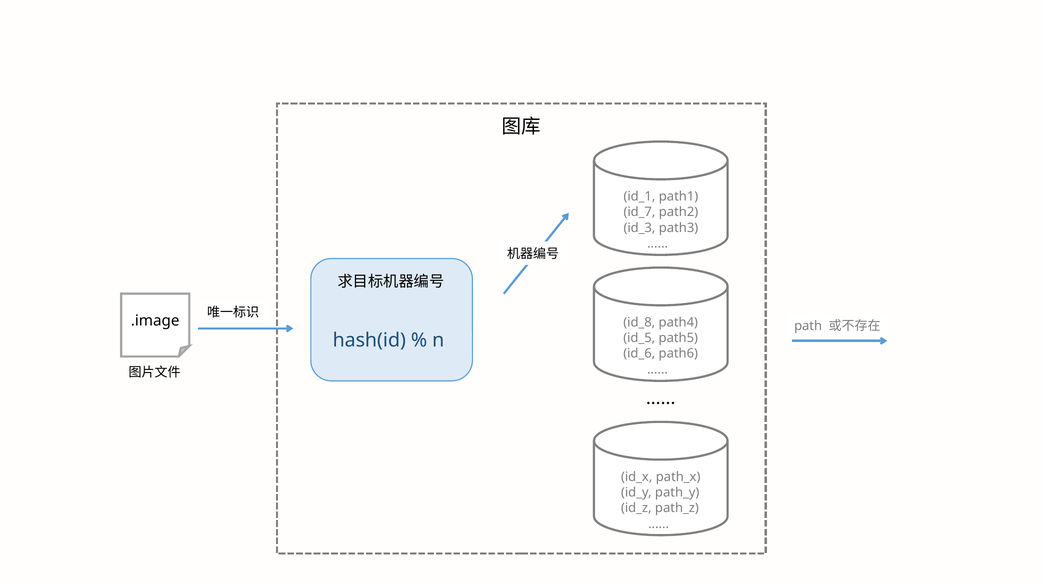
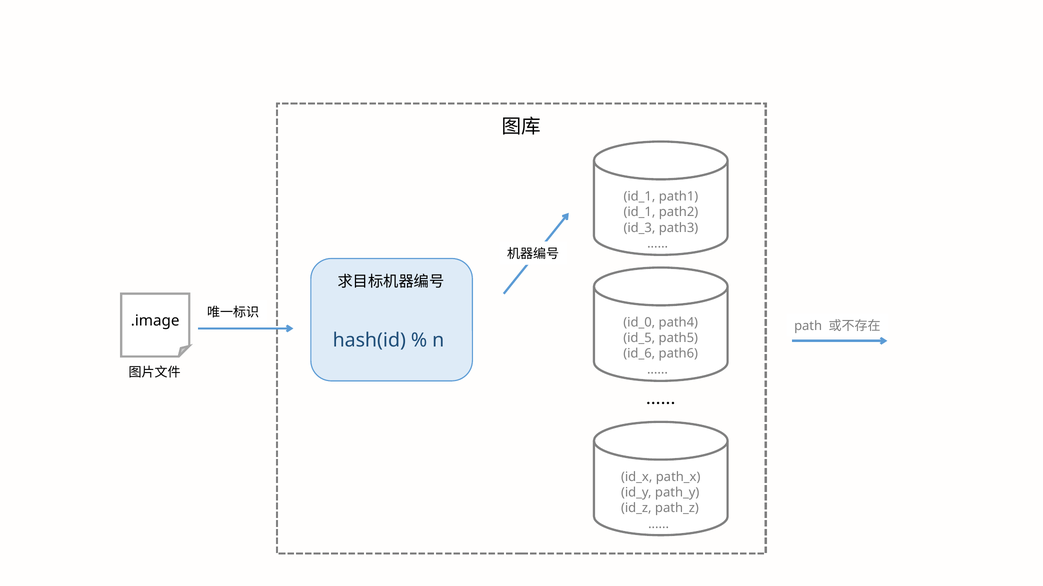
id_7: id_7 -> id_1 (639, 212)
id_8: id_8 -> id_0 (639, 323)
